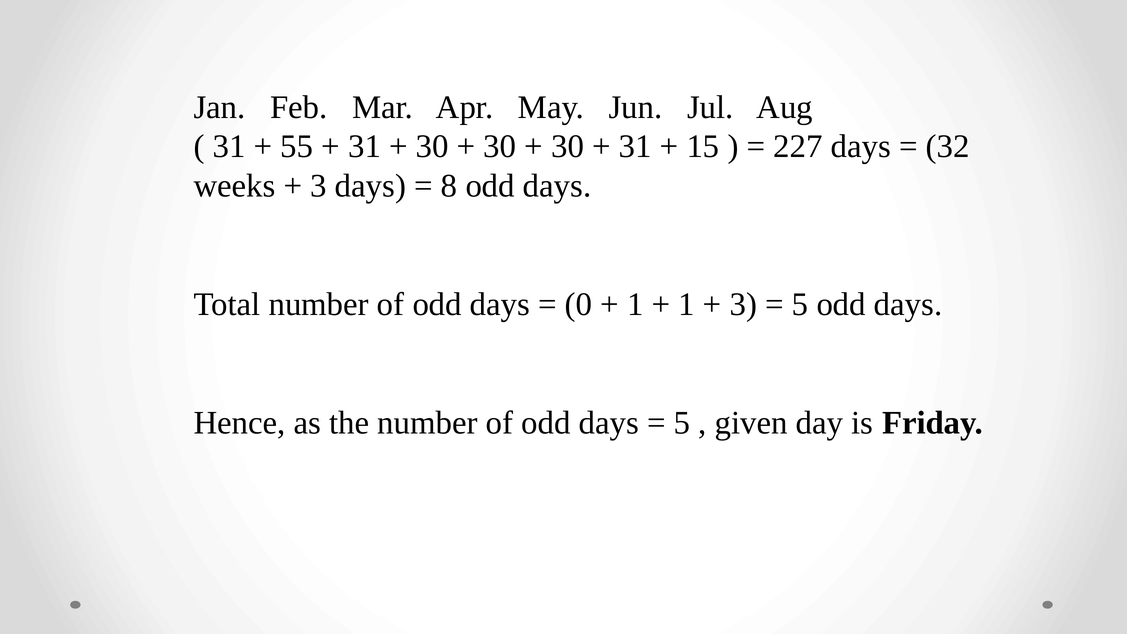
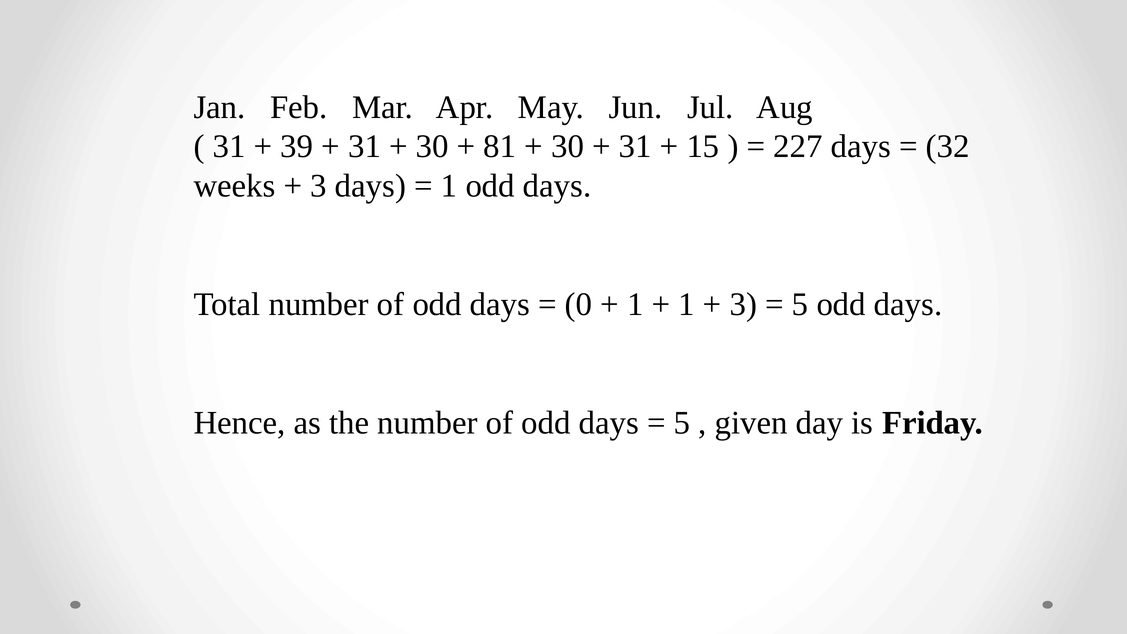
55: 55 -> 39 (297, 147)
30: 30 -> 81 (500, 147)
8: 8 -> 1 (449, 186)
